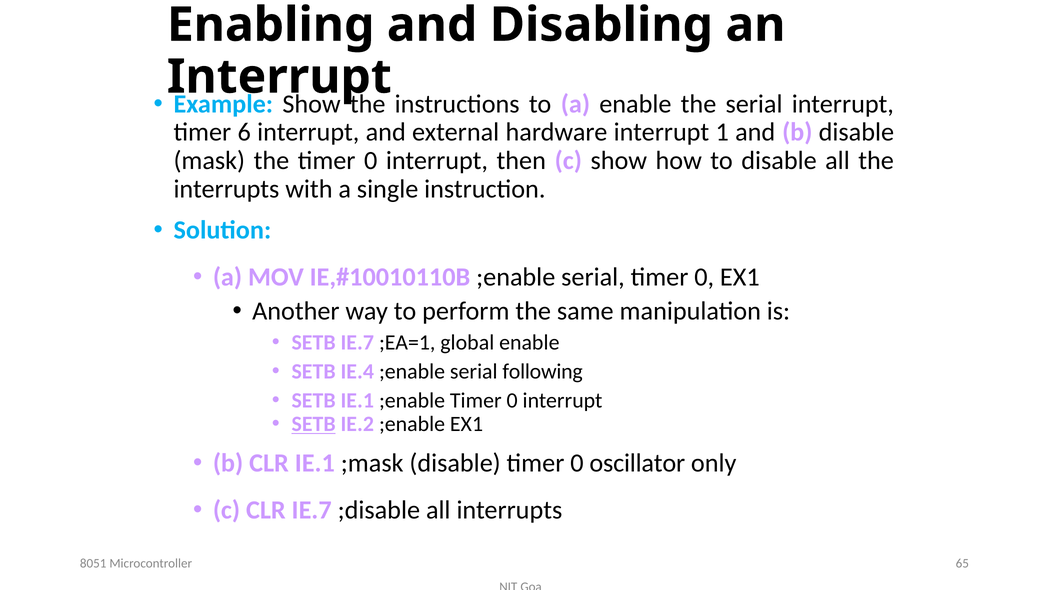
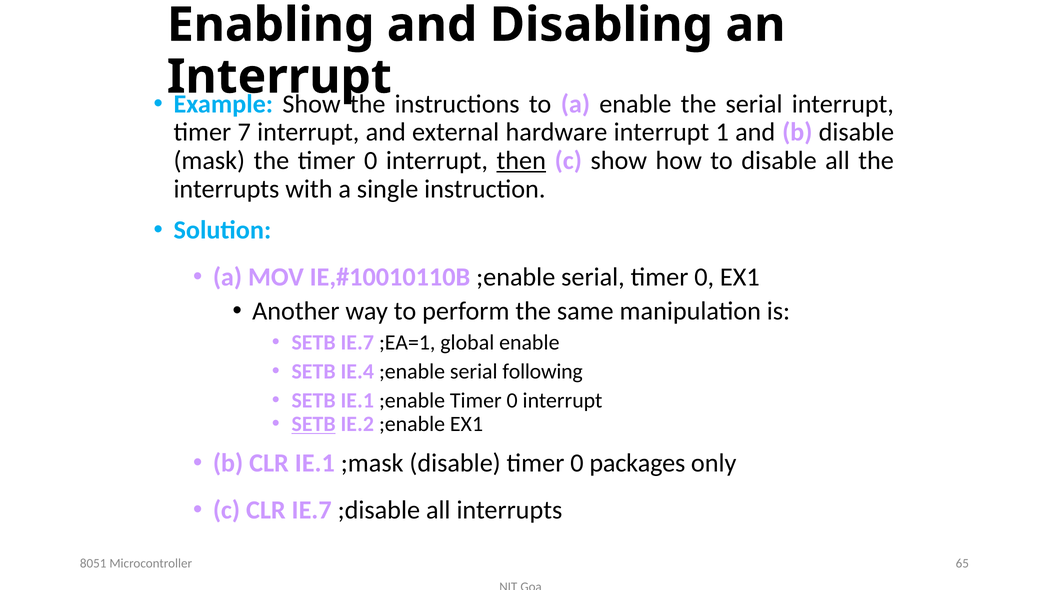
6: 6 -> 7 (244, 132)
then underline: none -> present (521, 161)
oscillator: oscillator -> packages (637, 463)
